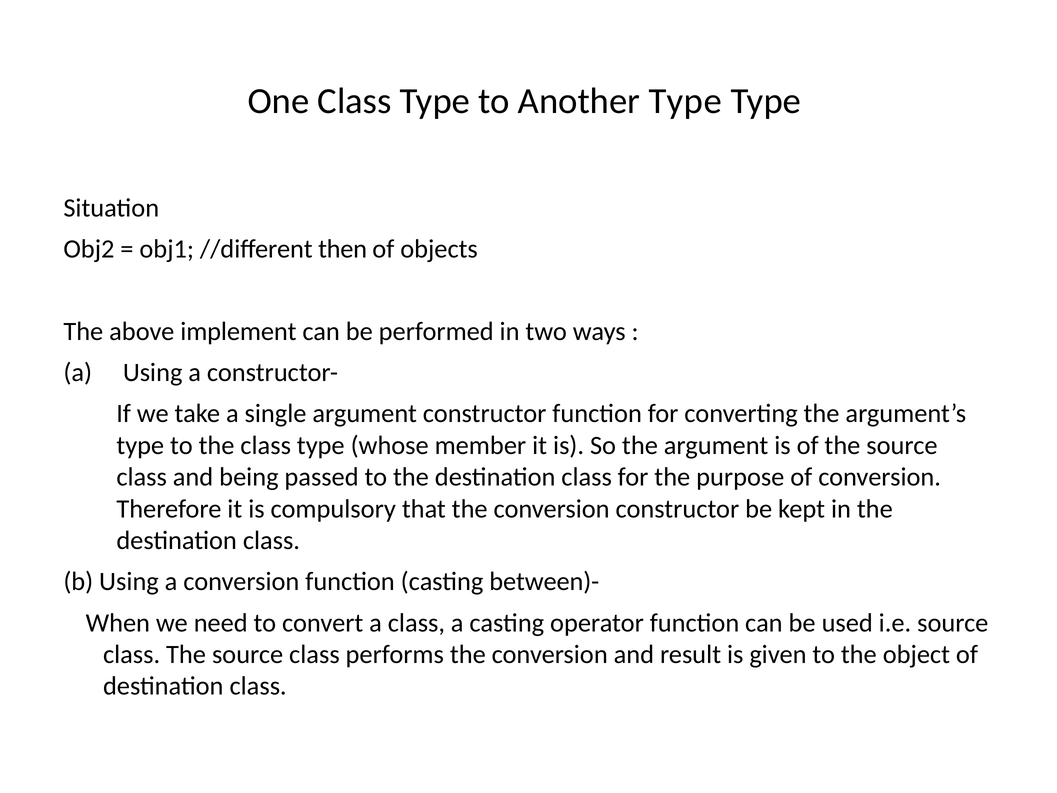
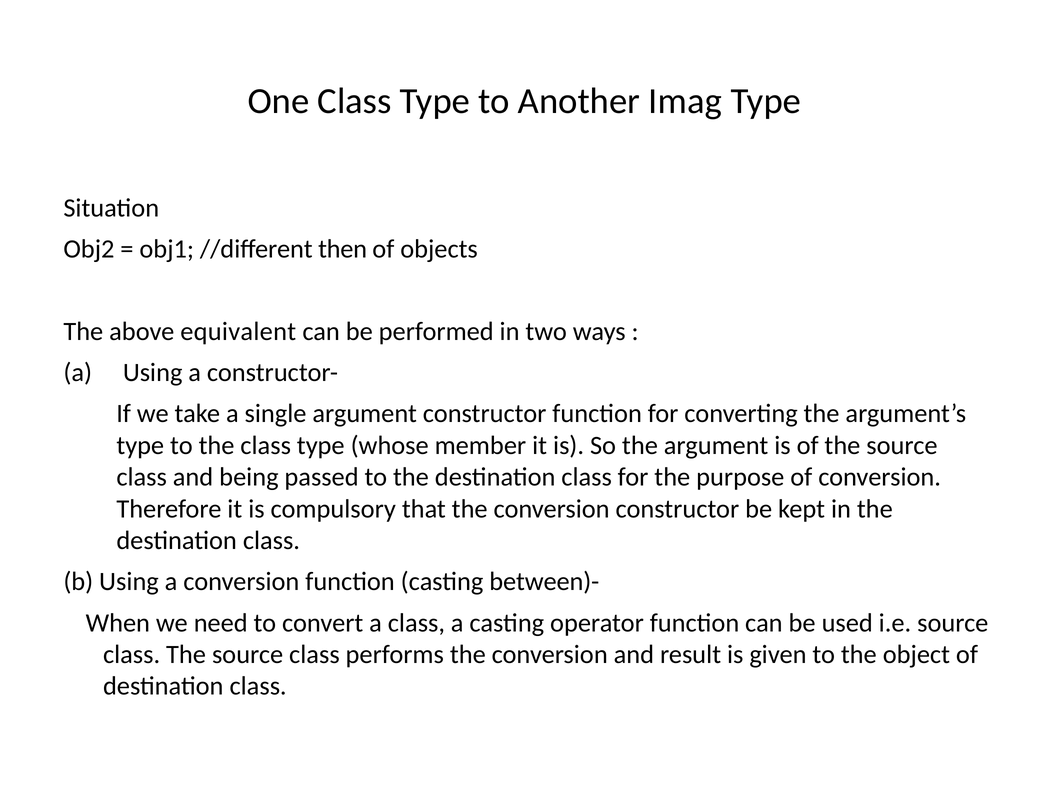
Another Type: Type -> Imag (685, 101)
implement: implement -> equivalent (238, 331)
